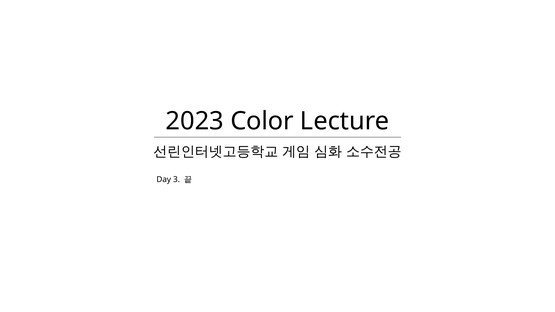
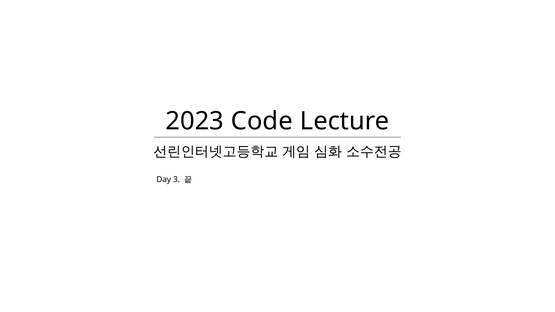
Color: Color -> Code (262, 121)
